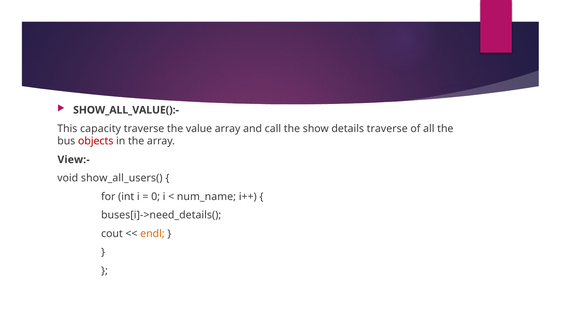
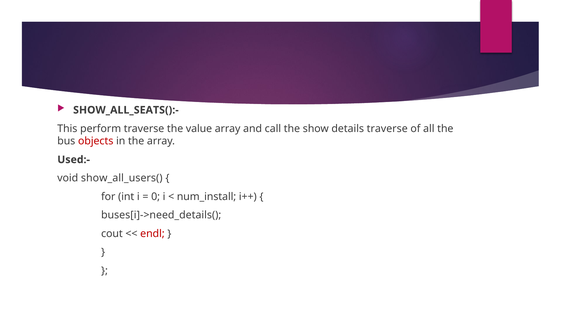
SHOW_ALL_VALUE():-: SHOW_ALL_VALUE():- -> SHOW_ALL_SEATS():- (126, 110)
capacity: capacity -> perform (101, 128)
View:-: View:- -> Used:- (74, 159)
num_name: num_name -> num_install (207, 196)
endl colour: orange -> red (152, 233)
